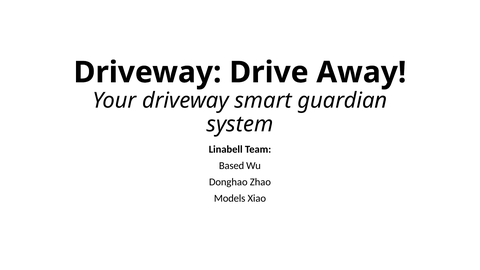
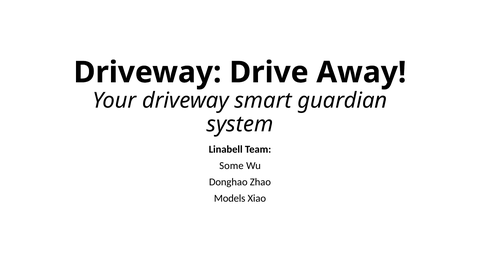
Based: Based -> Some (231, 166)
